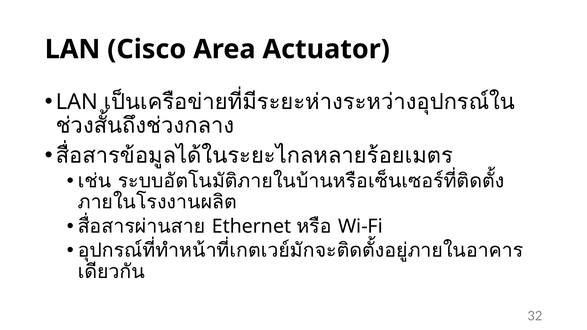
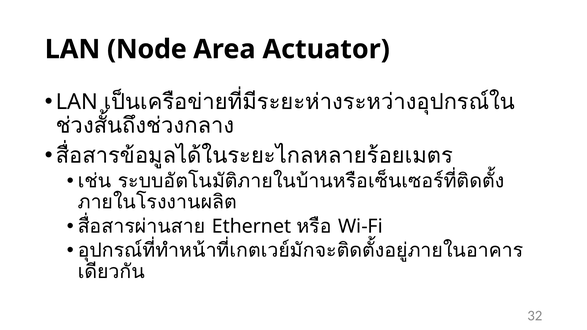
Cisco: Cisco -> Node (147, 49)
